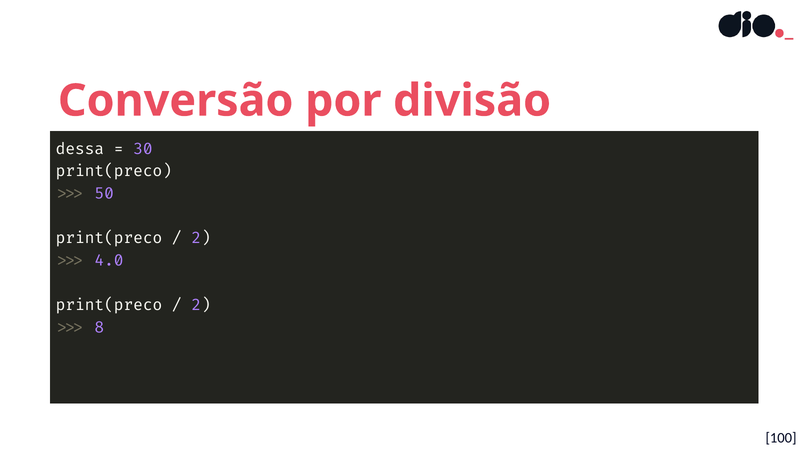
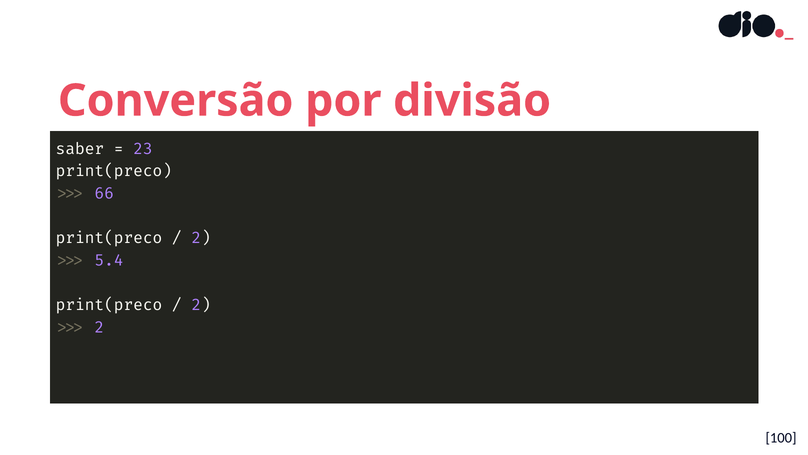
dessa: dessa -> saber (80, 149)
30: 30 -> 23 (143, 149)
50: 50 -> 66 (104, 193)
4.0: 4.0 -> 5.4 (109, 260)
8: 8 -> 2 (99, 327)
